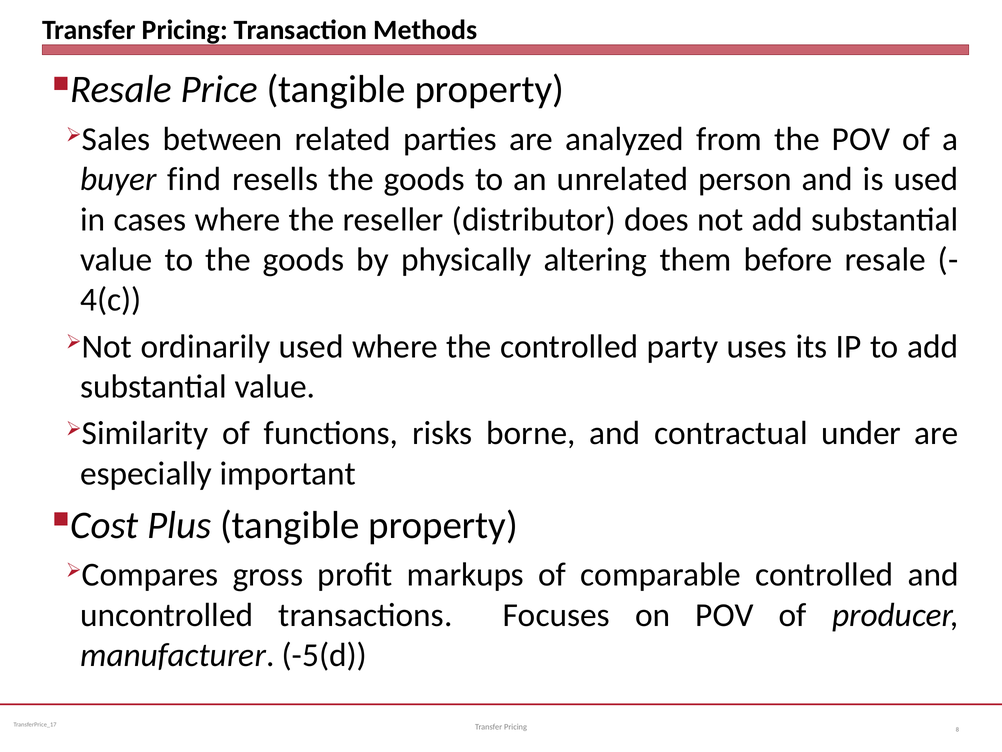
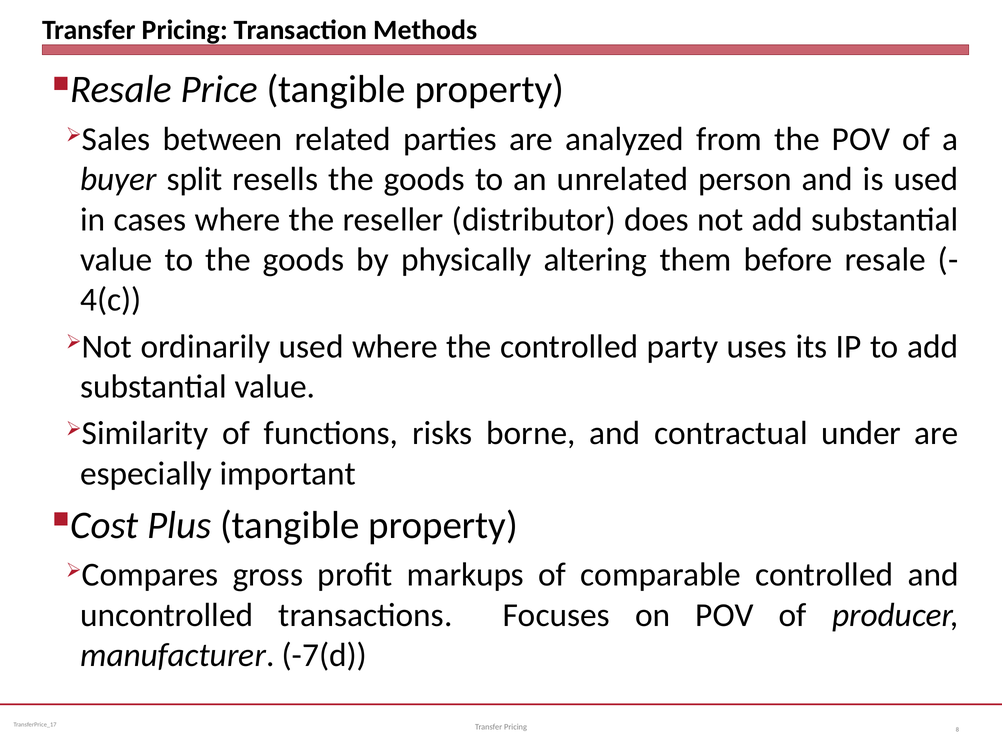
find: find -> split (195, 179)
-5(d: -5(d -> -7(d (324, 655)
